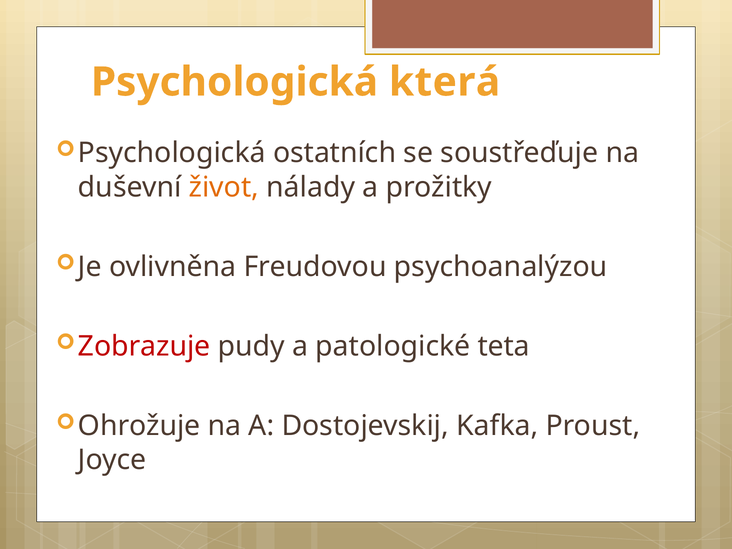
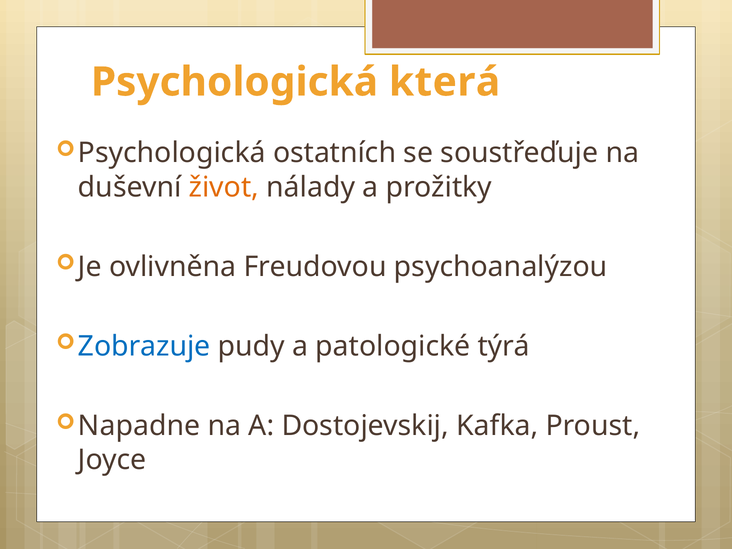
Zobrazuje colour: red -> blue (144, 346)
teta: teta -> týrá (504, 346)
Ohrožuje: Ohrožuje -> Napadne (139, 426)
